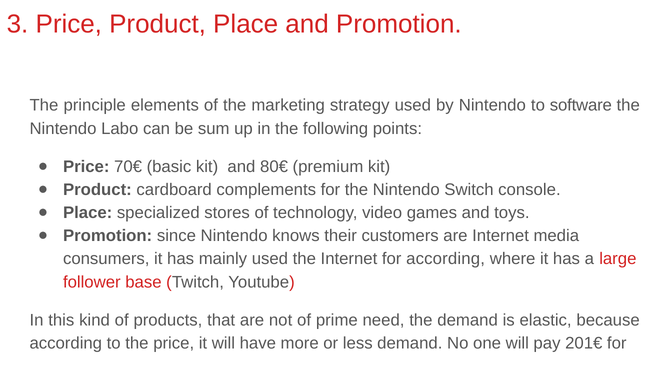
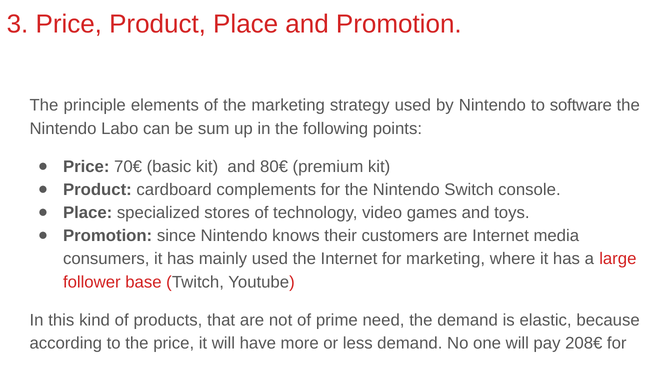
for according: according -> marketing (446, 259)
201€: 201€ -> 208€ (584, 343)
